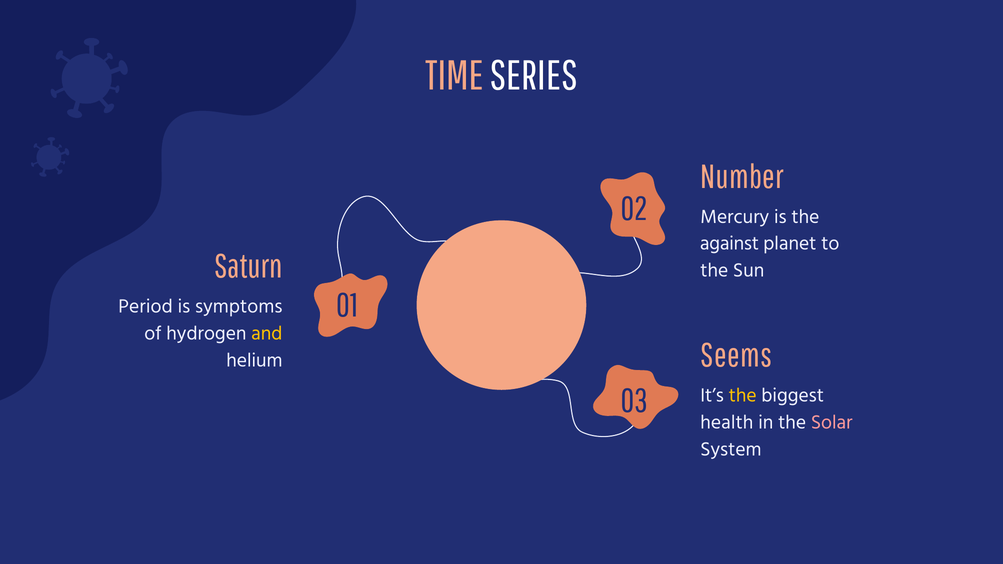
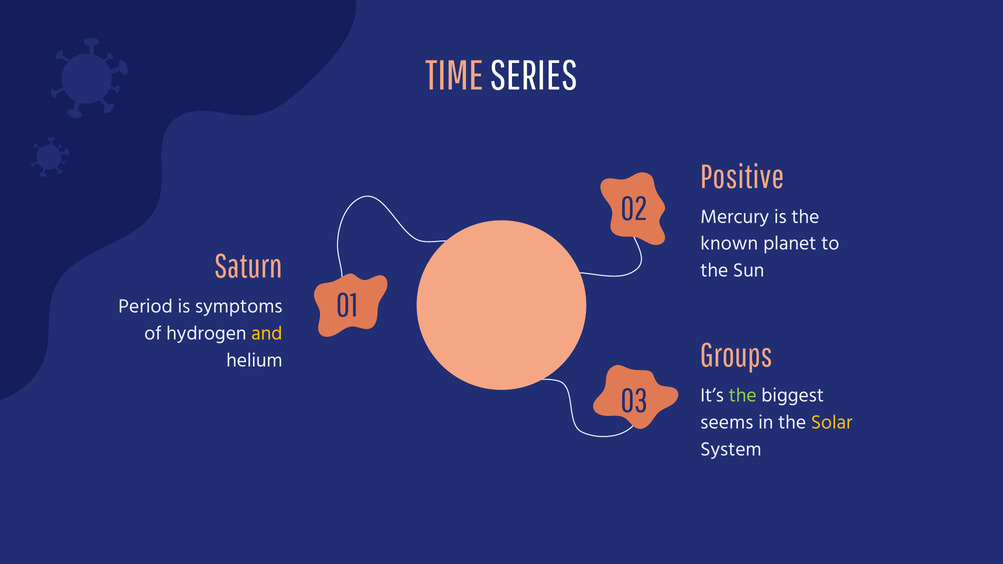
Number: Number -> Positive (742, 177)
against: against -> known (729, 244)
Seems: Seems -> Groups (736, 356)
the colour: yellow -> light green (743, 396)
health: health -> seems (727, 423)
Solar colour: pink -> yellow (832, 423)
